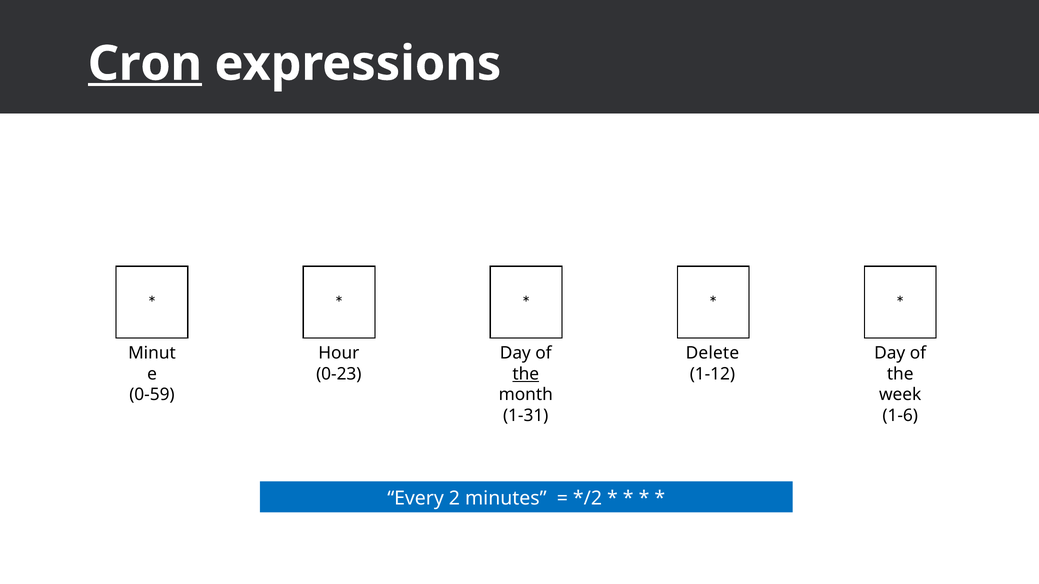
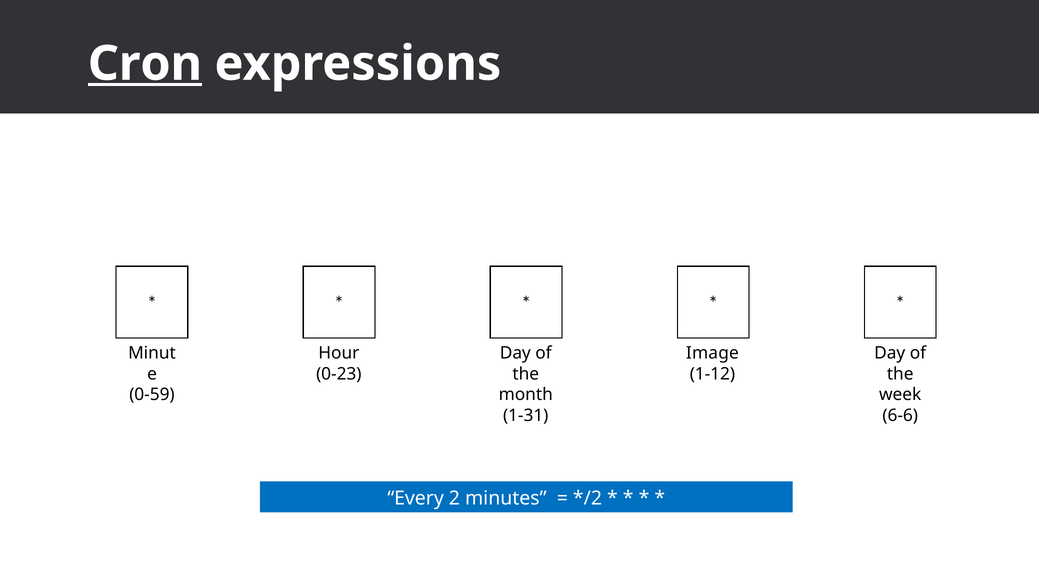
Delete: Delete -> Image (712, 353)
the underline: present -> none (526, 374)
1-6: 1-6 -> 6-6 (900, 416)
